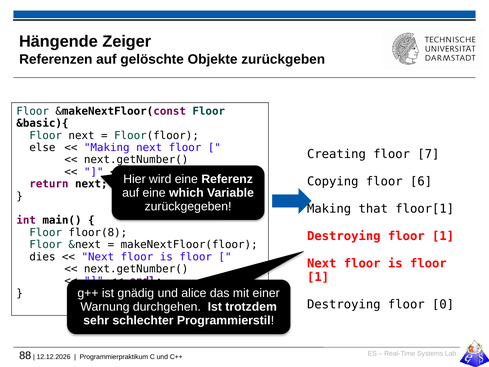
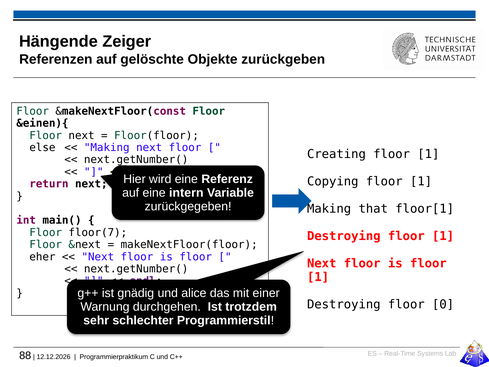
&basic){: &basic){ -> &einen){ (42, 123)
Creating floor 7: 7 -> 1 (428, 154)
Copying floor 6: 6 -> 1 (421, 181)
which: which -> intern (186, 193)
floor(8: floor(8 -> floor(7 (98, 232)
dies: dies -> eher (42, 257)
